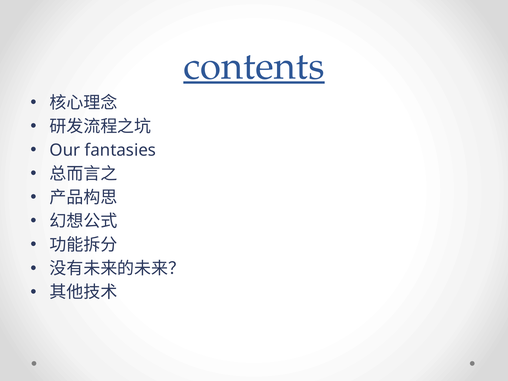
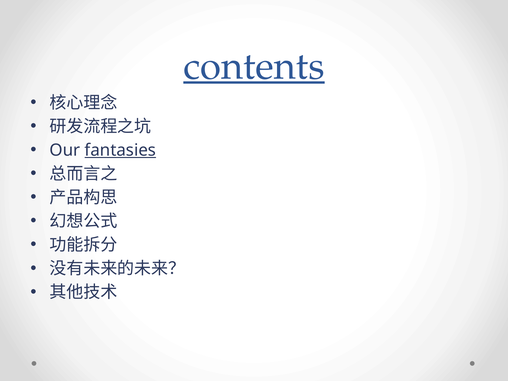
fantasies underline: none -> present (120, 150)
